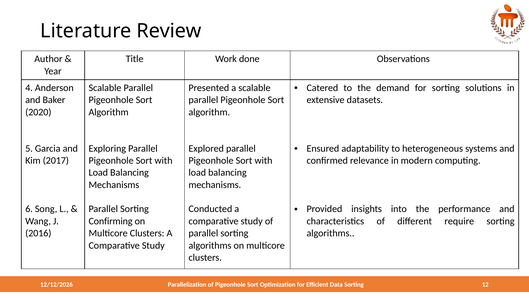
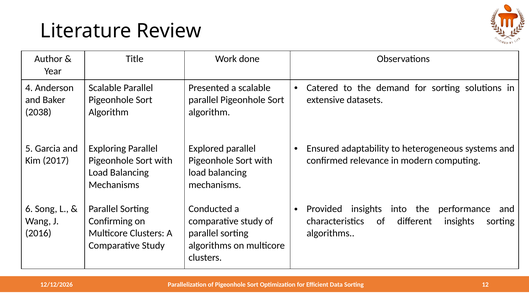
2020: 2020 -> 2038 (38, 112)
different require: require -> insights (459, 221)
